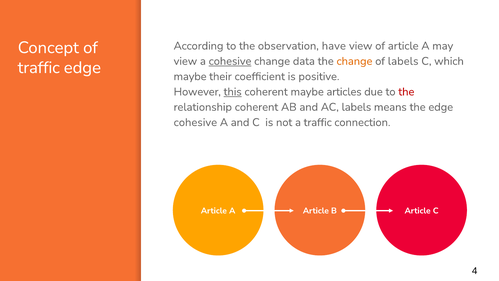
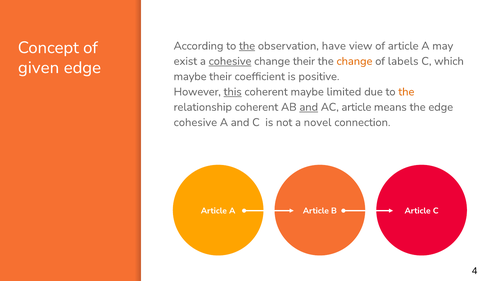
the underline: none -> present (247, 46)
view: view -> exist (185, 61)
change data: data -> their (304, 61)
traffic: traffic -> given (39, 68)
articles: articles -> limited (344, 92)
the colour: red -> orange (406, 92)
and underline: none -> present (309, 107)
AC labels: labels -> article (356, 107)
a traffic: traffic -> novel (318, 122)
